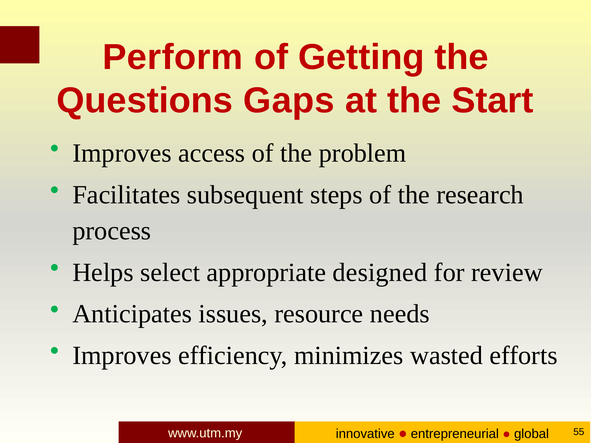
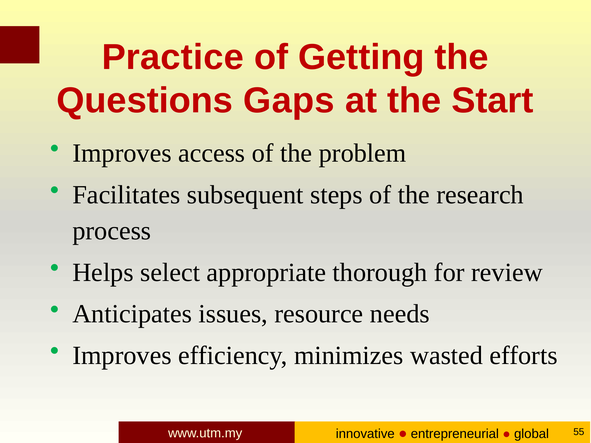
Perform: Perform -> Practice (173, 57)
designed: designed -> thorough (380, 273)
